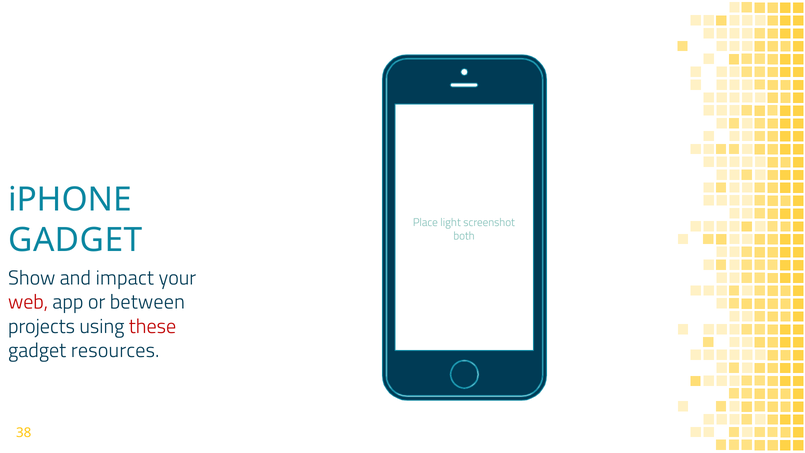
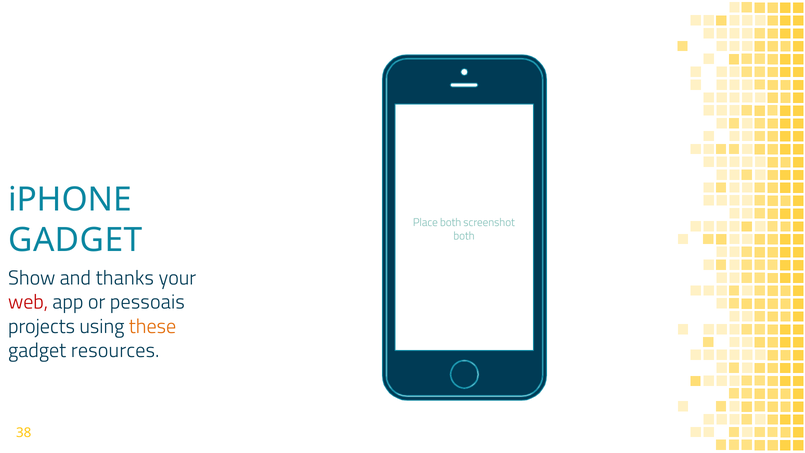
Place light: light -> both (451, 222)
impact: impact -> thanks (125, 278)
between: between -> pessoais (147, 302)
these colour: red -> orange (153, 326)
